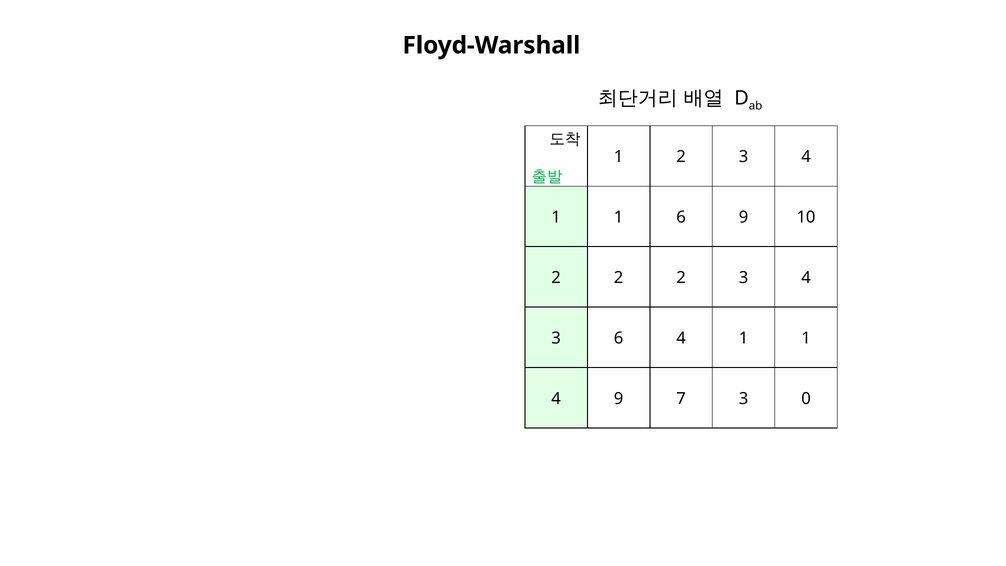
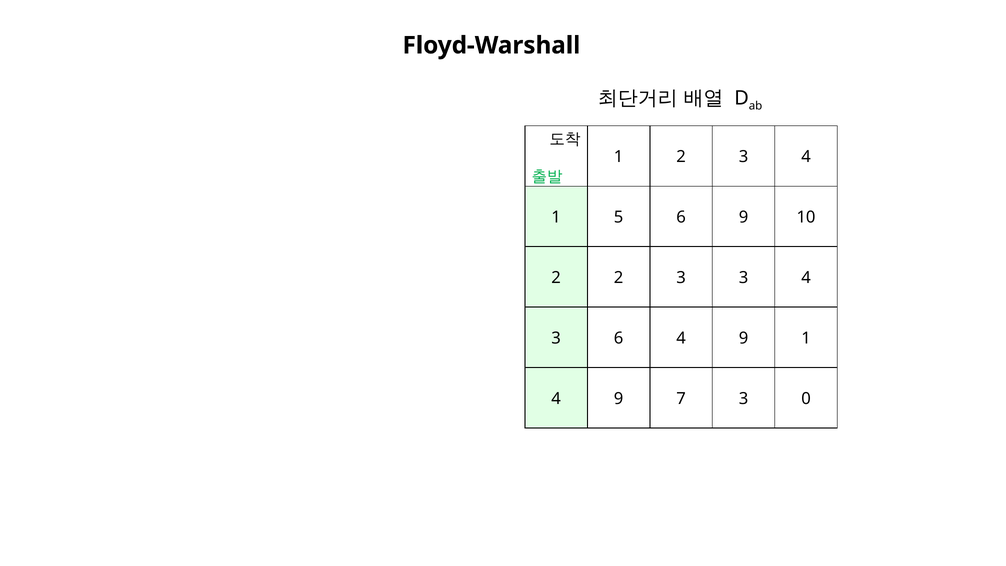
1: 1 -> 5 (619, 217)
2 2 2: 2 -> 3 (681, 278)
6 4 1: 1 -> 9 (744, 338)
